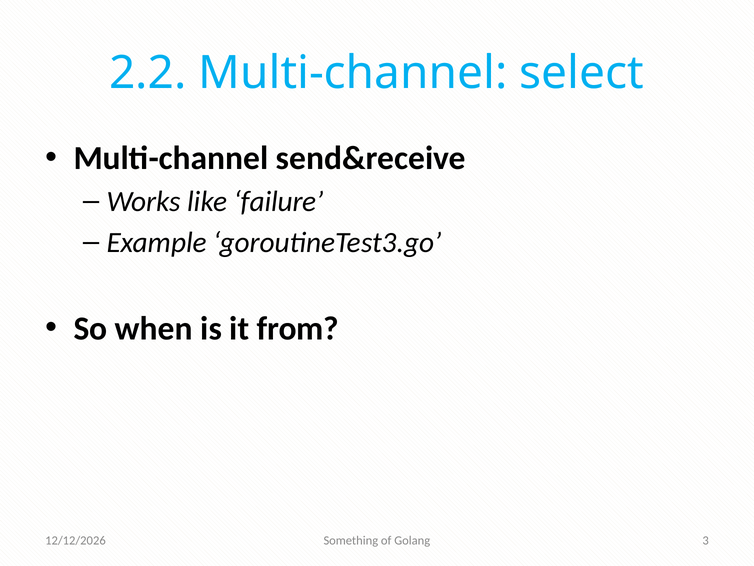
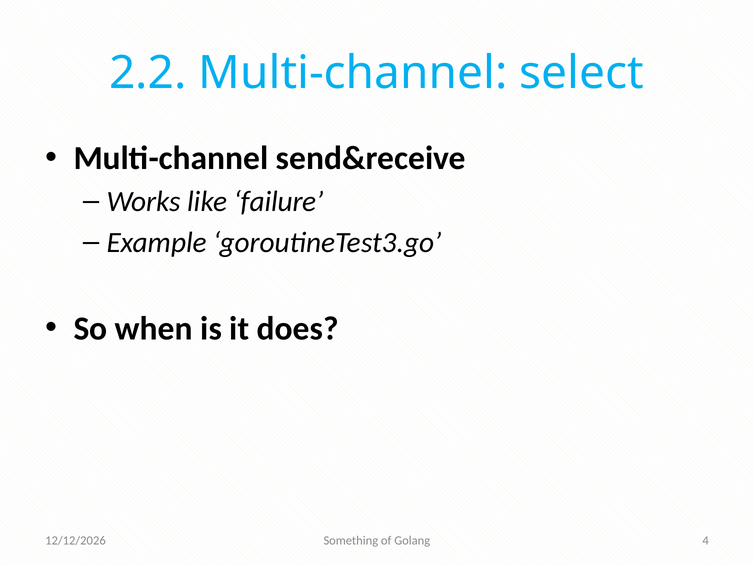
from: from -> does (298, 328)
3: 3 -> 4 (706, 540)
